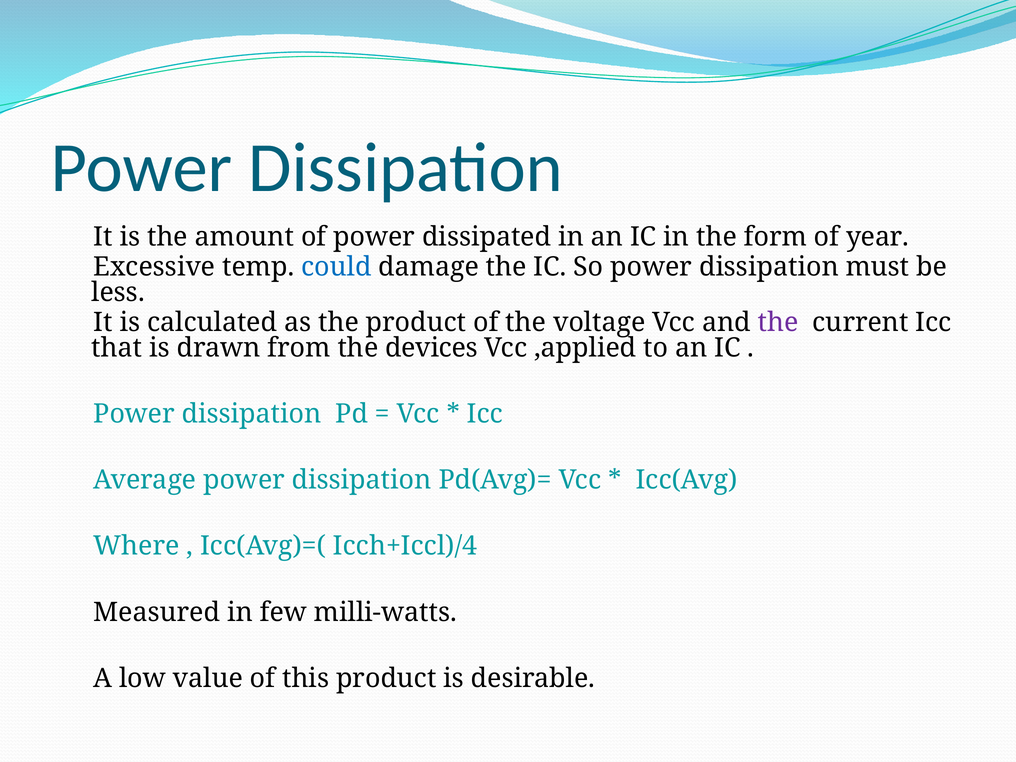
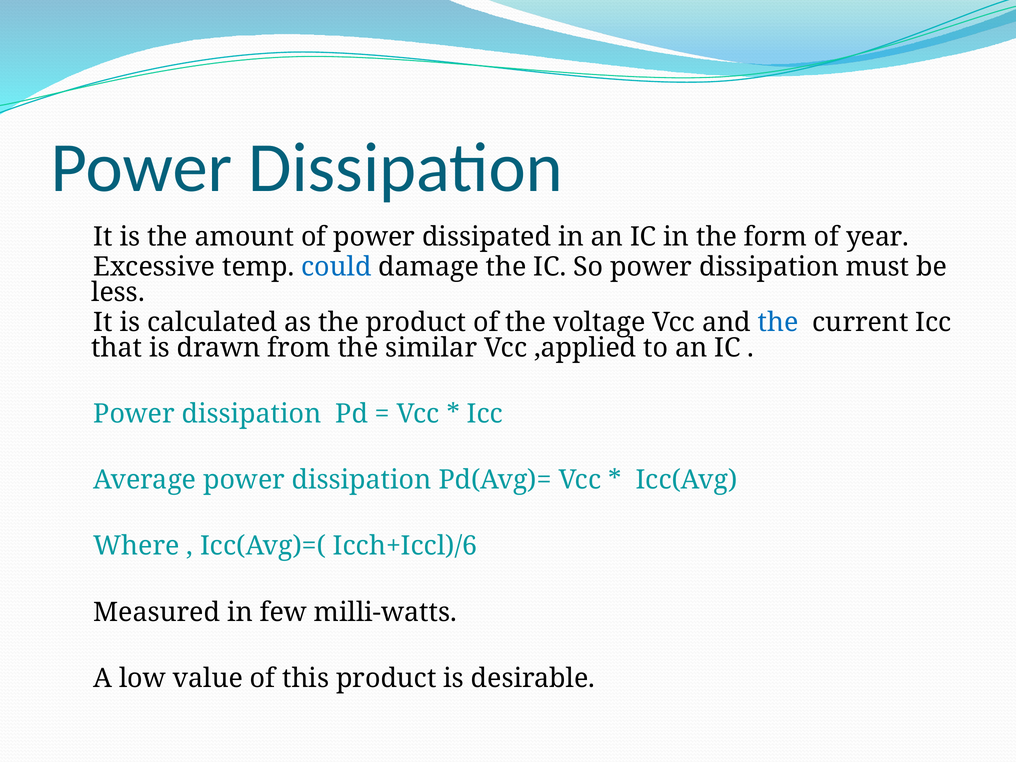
the colour: purple -> blue (778, 322)
devices: devices -> similar (431, 348)
Icch+Iccl)/4: Icch+Iccl)/4 -> Icch+Iccl)/6 (405, 546)
